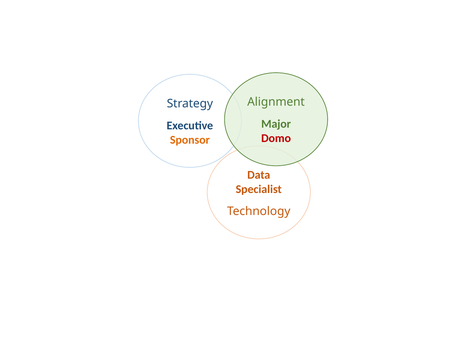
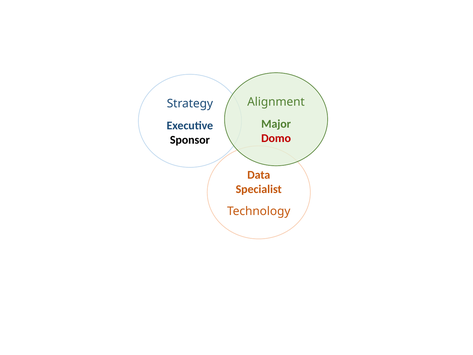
Sponsor colour: orange -> black (190, 140)
